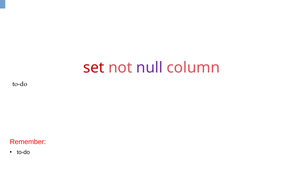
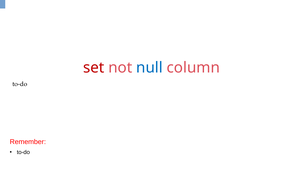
null colour: purple -> blue (149, 68)
